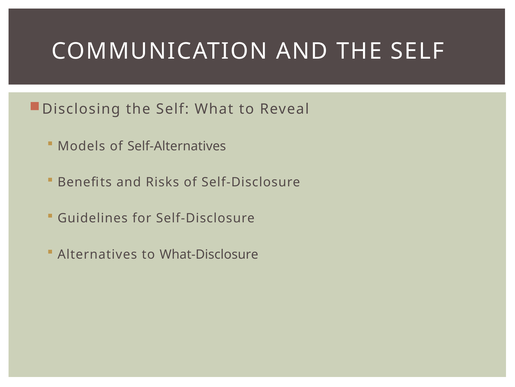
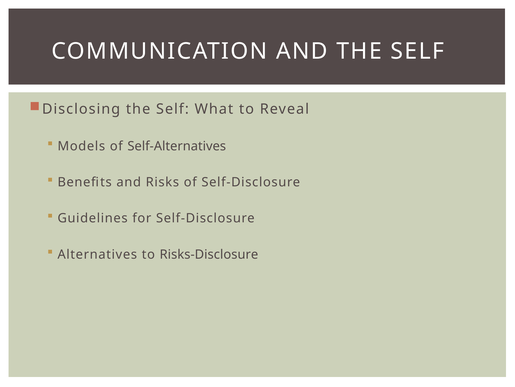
What-Disclosure: What-Disclosure -> Risks-Disclosure (209, 254)
